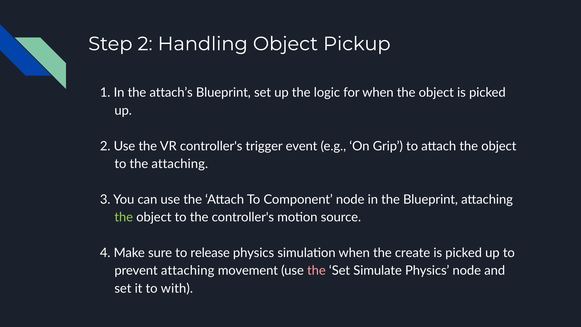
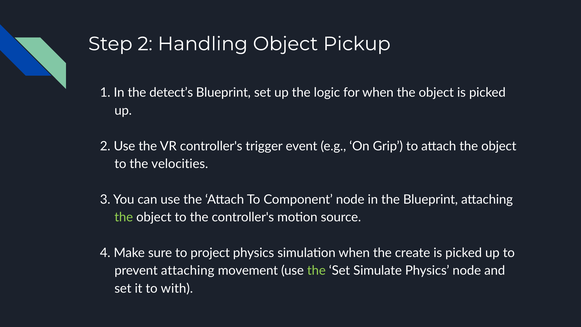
attach’s: attach’s -> detect’s (171, 93)
the attaching: attaching -> velocities (180, 164)
release: release -> project (210, 253)
the colour: pink -> light green (316, 271)
